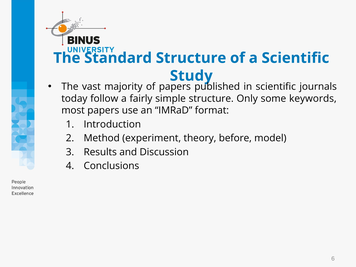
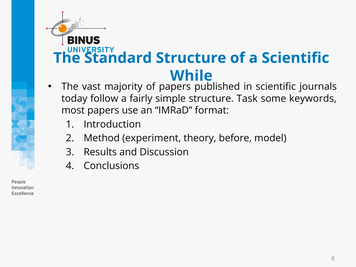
Study: Study -> While (191, 76)
Only: Only -> Task (247, 99)
